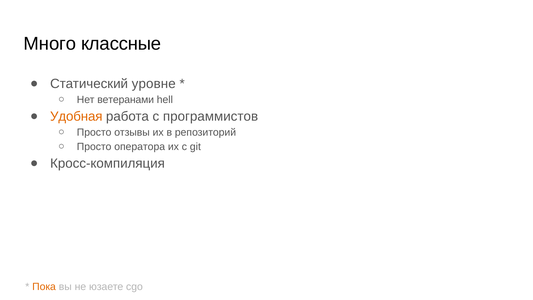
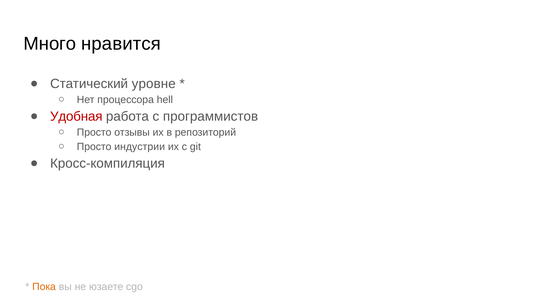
классные: классные -> нравится (121, 44)
ветеранами: ветеранами -> процессора (126, 100)
Удобная colour: orange -> red (76, 116)
оператора: оператора -> индустрии (140, 147)
